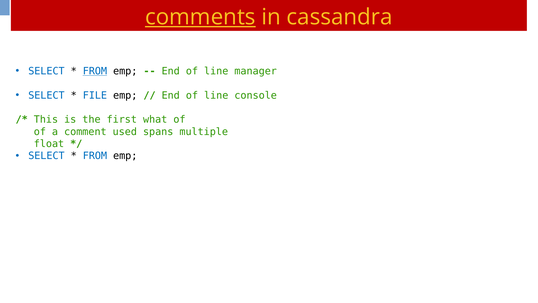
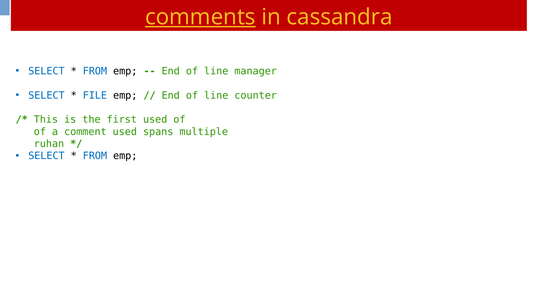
FROM underline: present -> none (95, 71)
console: console -> counter (256, 95)
first what: what -> used (155, 119)
float: float -> ruhan (49, 144)
